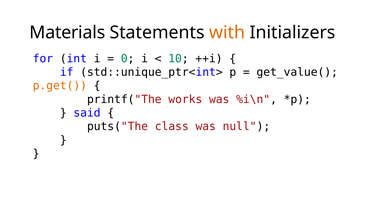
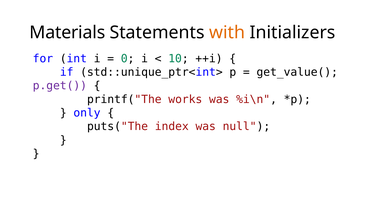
p.get( colour: orange -> purple (60, 86)
said: said -> only (87, 113)
class: class -> index (172, 126)
